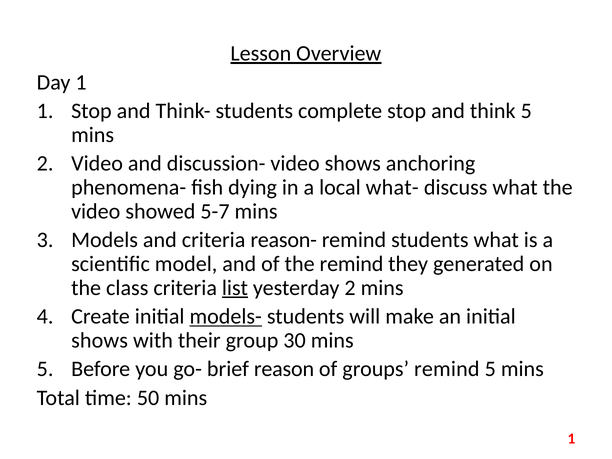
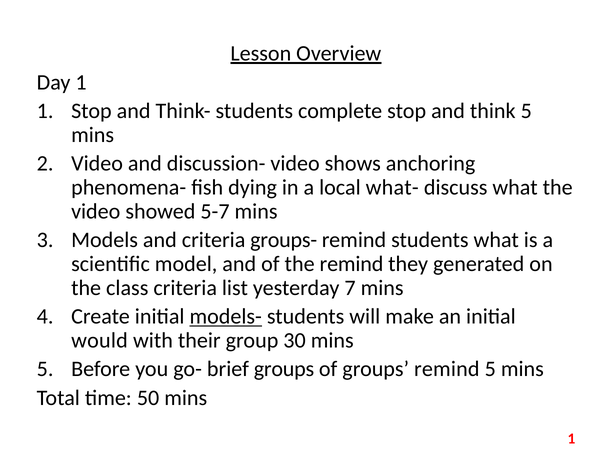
reason-: reason- -> groups- (284, 240)
list underline: present -> none (235, 288)
yesterday 2: 2 -> 7 (350, 288)
shows: shows -> would (100, 340)
brief reason: reason -> groups (284, 369)
